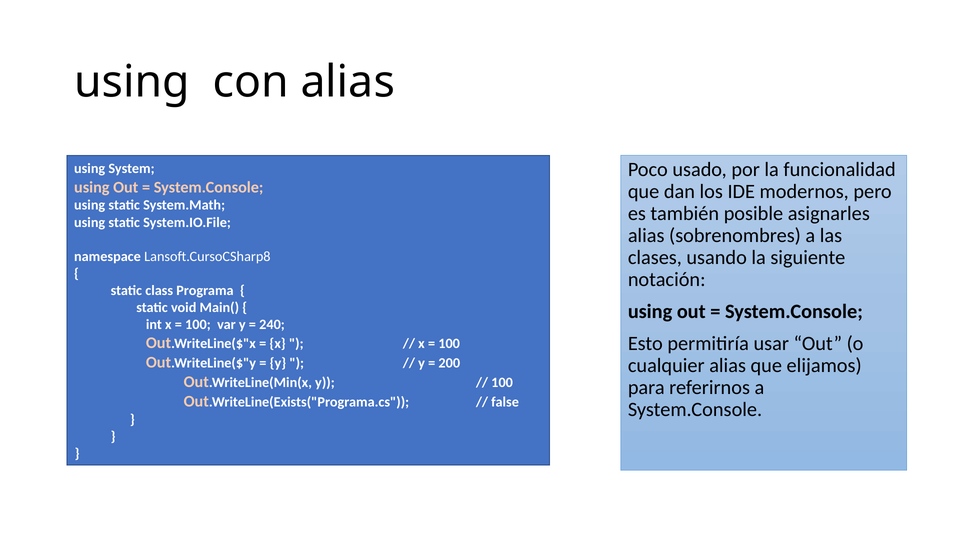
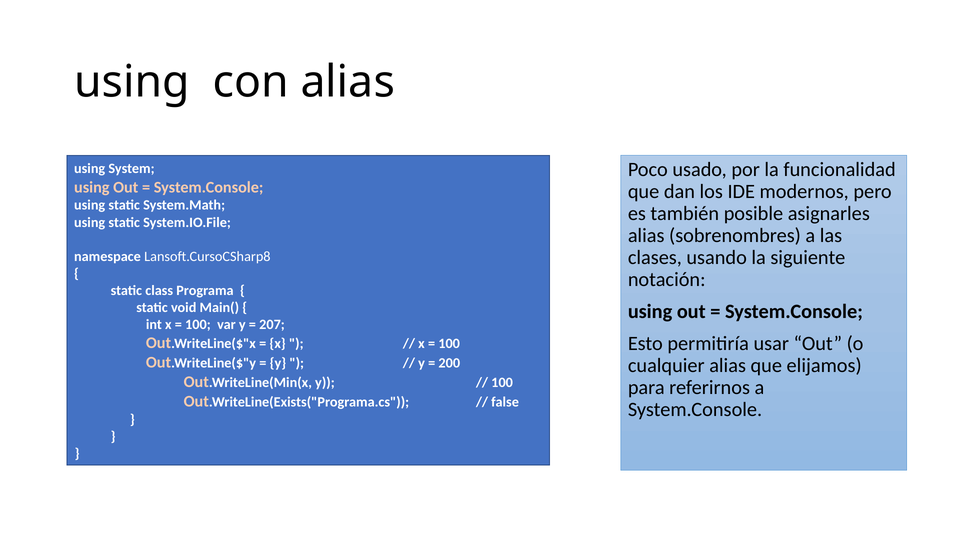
240: 240 -> 207 (272, 325)
